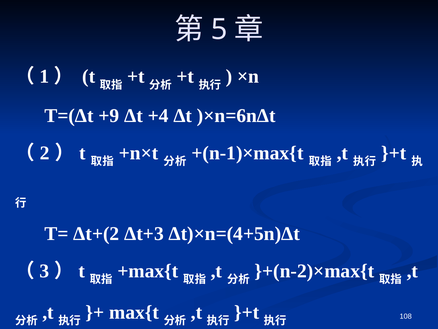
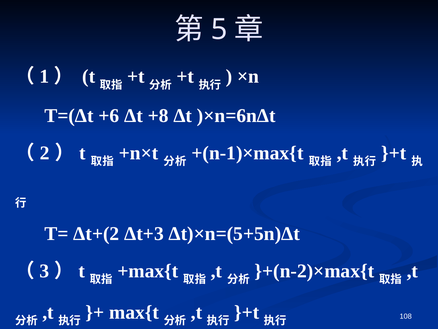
+9: +9 -> +6 (109, 116)
+4: +4 -> +8 (158, 116)
Δt)×n=(4+5n)Δt: Δt)×n=(4+5n)Δt -> Δt)×n=(5+5n)Δt (234, 233)
